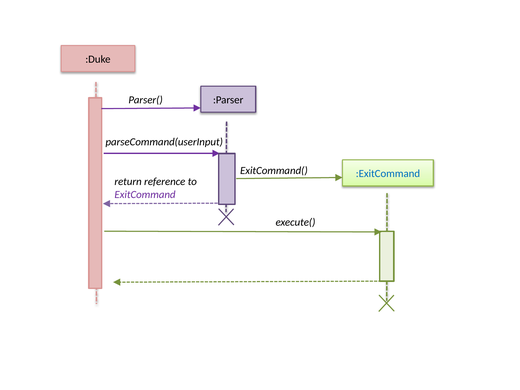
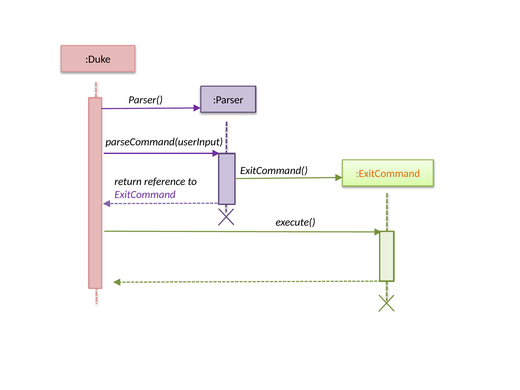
:ExitCommand colour: blue -> orange (388, 174)
